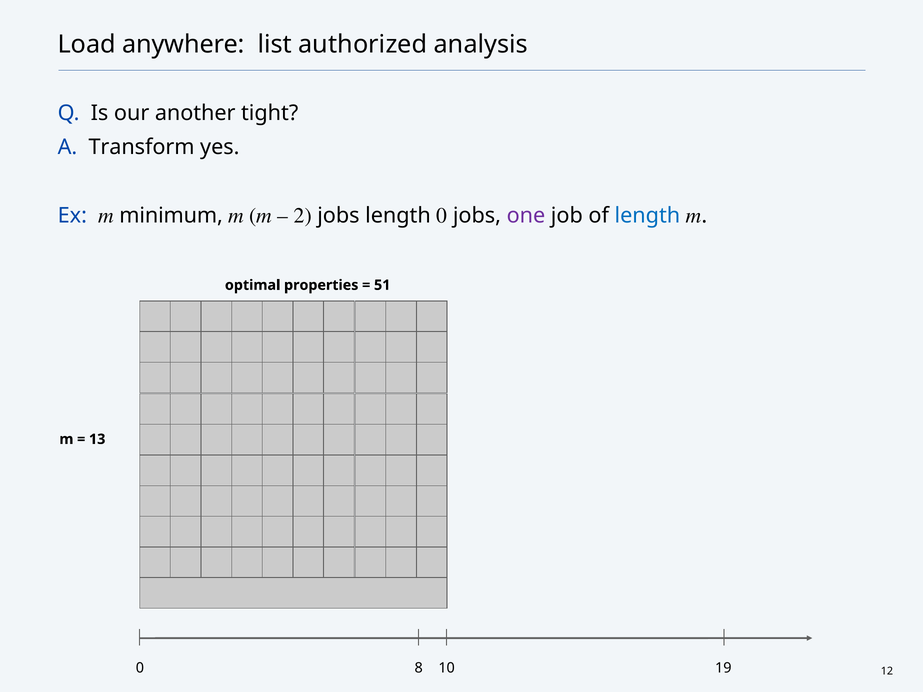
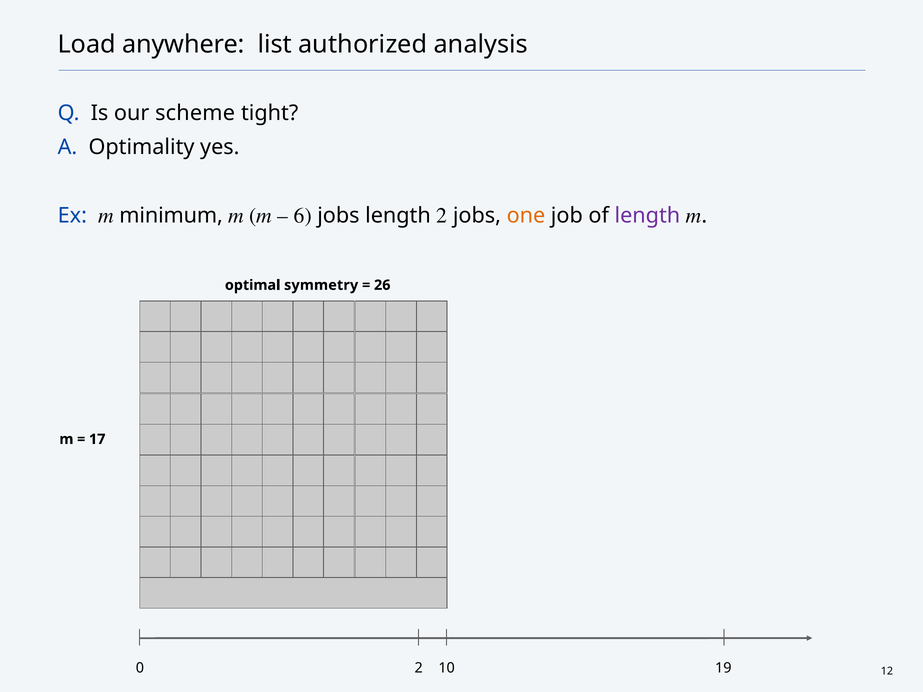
another: another -> scheme (195, 113)
Transform: Transform -> Optimality (142, 147)
2: 2 -> 6 (303, 216)
length 0: 0 -> 2 (442, 216)
one colour: purple -> orange (526, 216)
length colour: blue -> purple (647, 216)
properties: properties -> symmetry (321, 285)
51: 51 -> 26 (382, 285)
13: 13 -> 17 (97, 439)
0 8: 8 -> 2 (419, 668)
